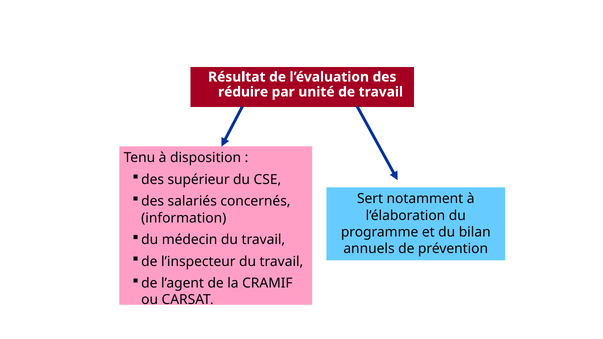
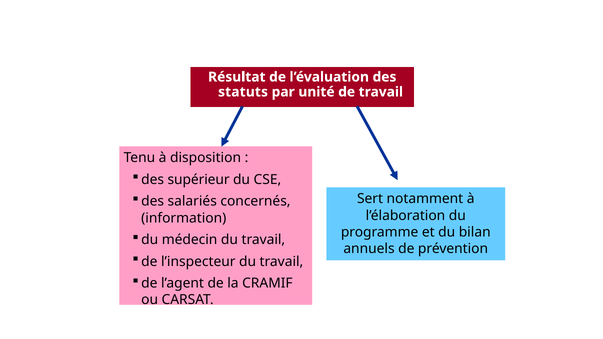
réduire: réduire -> statuts (243, 92)
